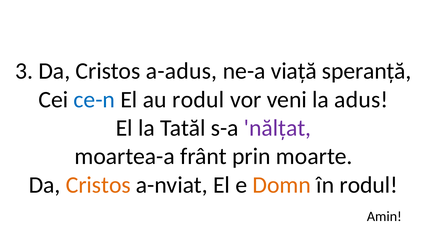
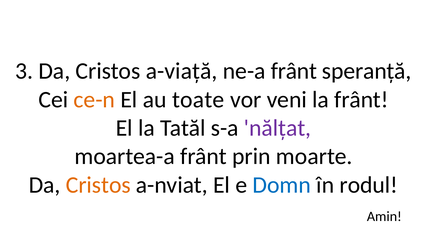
a-adus: a-adus -> a-viață (182, 71)
ne-a viață: viață -> frânt (294, 71)
ce-n colour: blue -> orange (94, 100)
au rodul: rodul -> toate (198, 100)
la adus: adus -> frânt (361, 100)
Domn colour: orange -> blue (282, 185)
